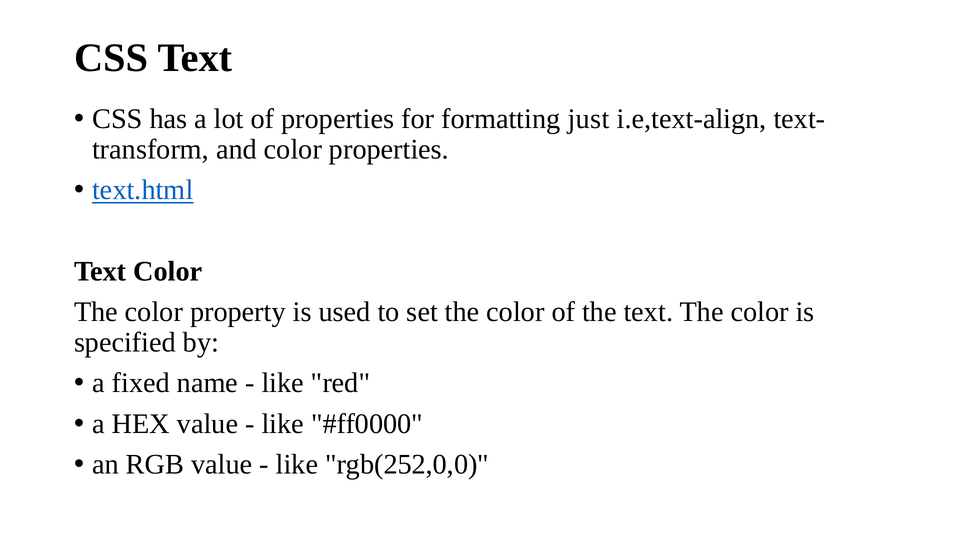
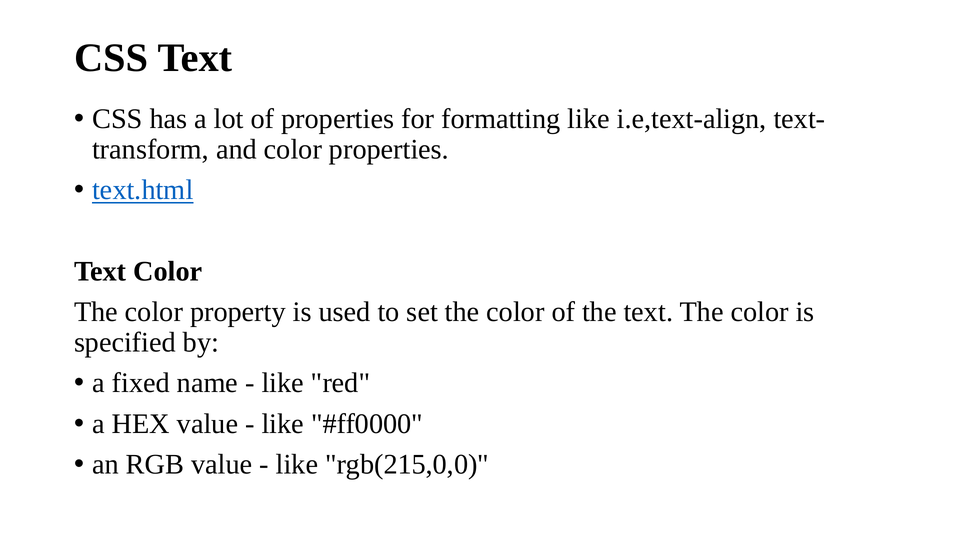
formatting just: just -> like (589, 119)
rgb(252,0,0: rgb(252,0,0 -> rgb(215,0,0 (407, 465)
